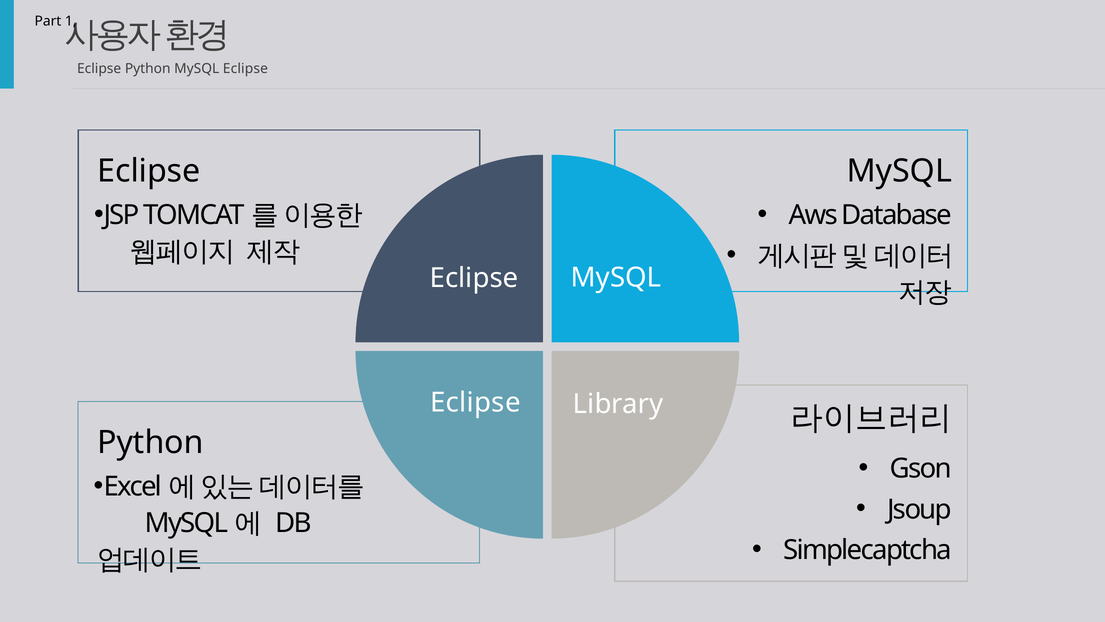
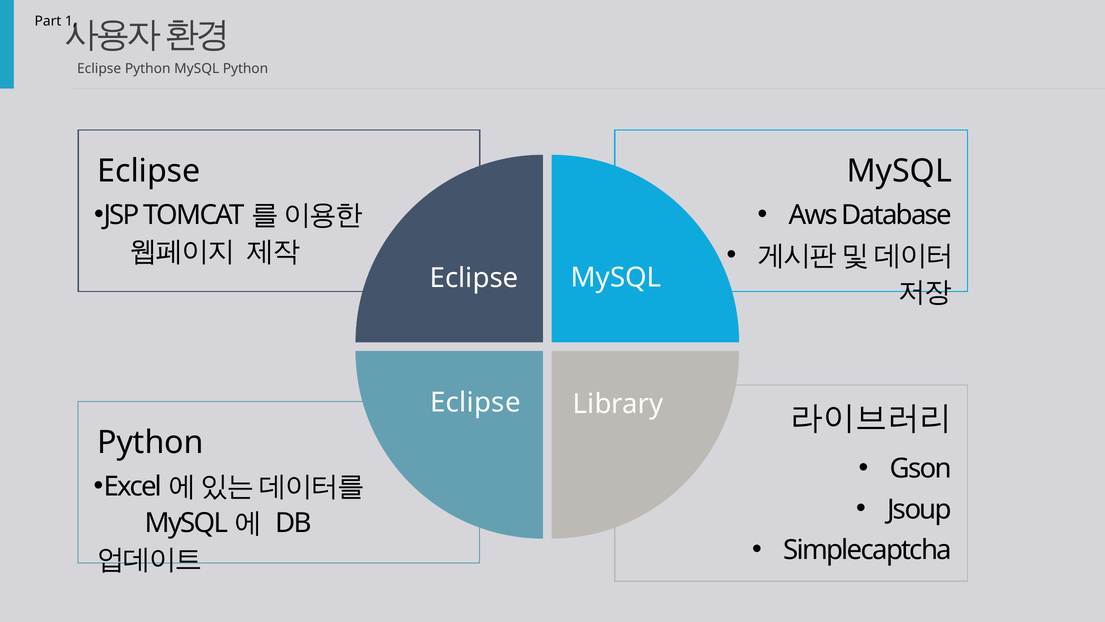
Python MySQL Eclipse: Eclipse -> Python (246, 68)
